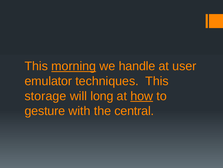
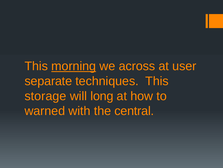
handle: handle -> across (137, 66)
emulator: emulator -> separate (48, 81)
how underline: present -> none (142, 96)
gesture: gesture -> warned (45, 111)
